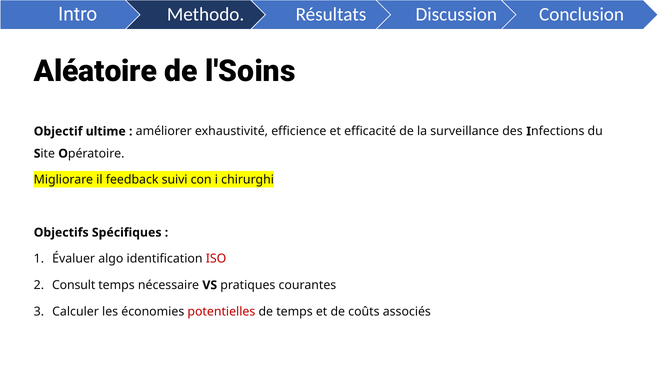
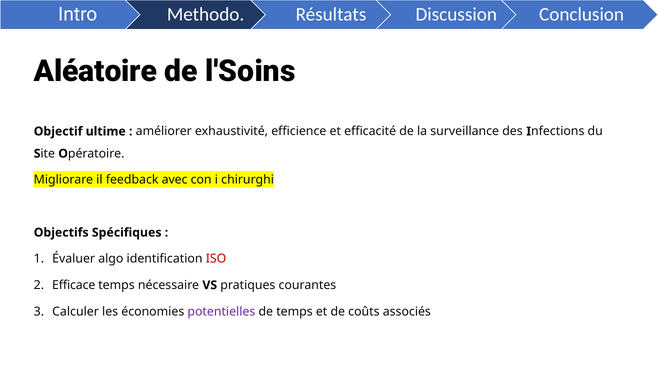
suivi: suivi -> avec (175, 180)
Consult: Consult -> Efficace (74, 285)
potentielles colour: red -> purple (221, 312)
